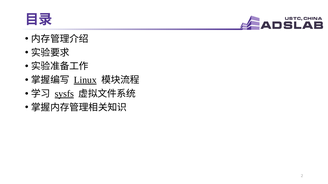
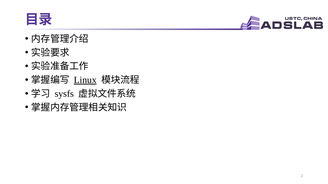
sysfs underline: present -> none (64, 94)
